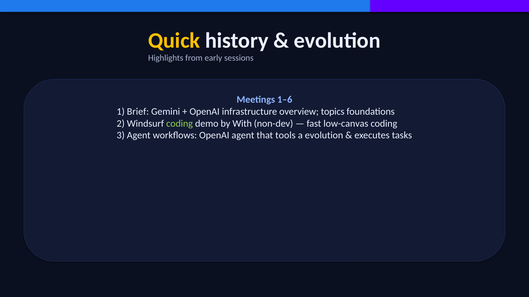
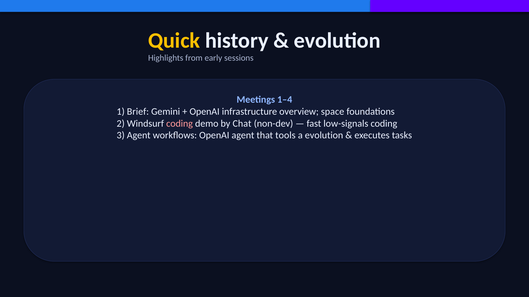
1–6: 1–6 -> 1–4 (285, 100)
topics: topics -> space (333, 112)
coding colour: light green -> pink (180, 124)
With: With -> Chat (242, 124)
low-canvas: low-canvas -> low-signals (346, 124)
